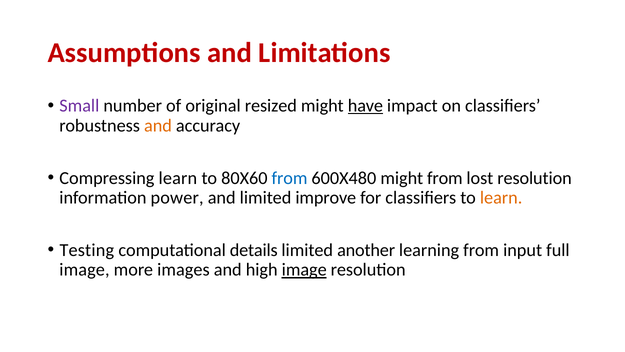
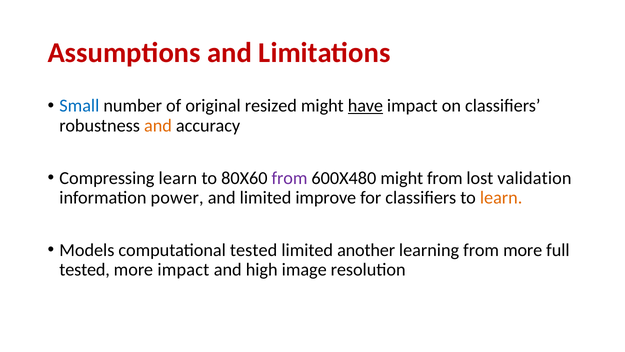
Small colour: purple -> blue (79, 106)
from colour: blue -> purple (290, 178)
lost resolution: resolution -> validation (534, 178)
Testing: Testing -> Models (87, 250)
computational details: details -> tested (254, 250)
from input: input -> more (523, 250)
image: image -> tested (85, 270)
more images: images -> impact (183, 270)
image underline: present -> none (304, 270)
